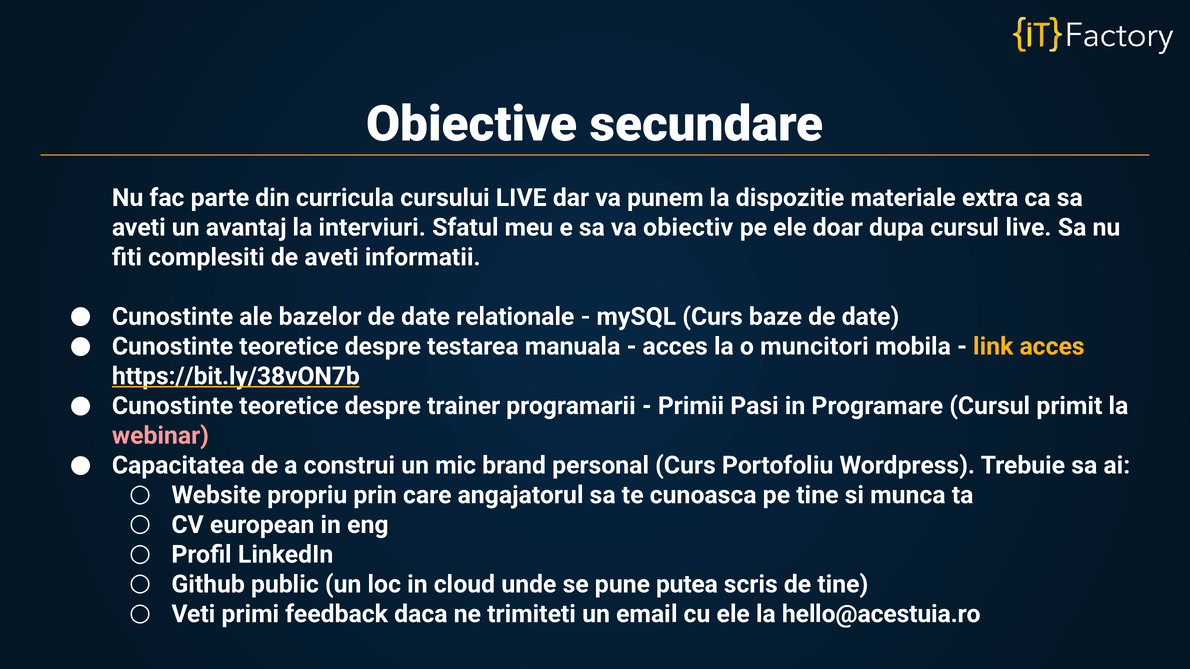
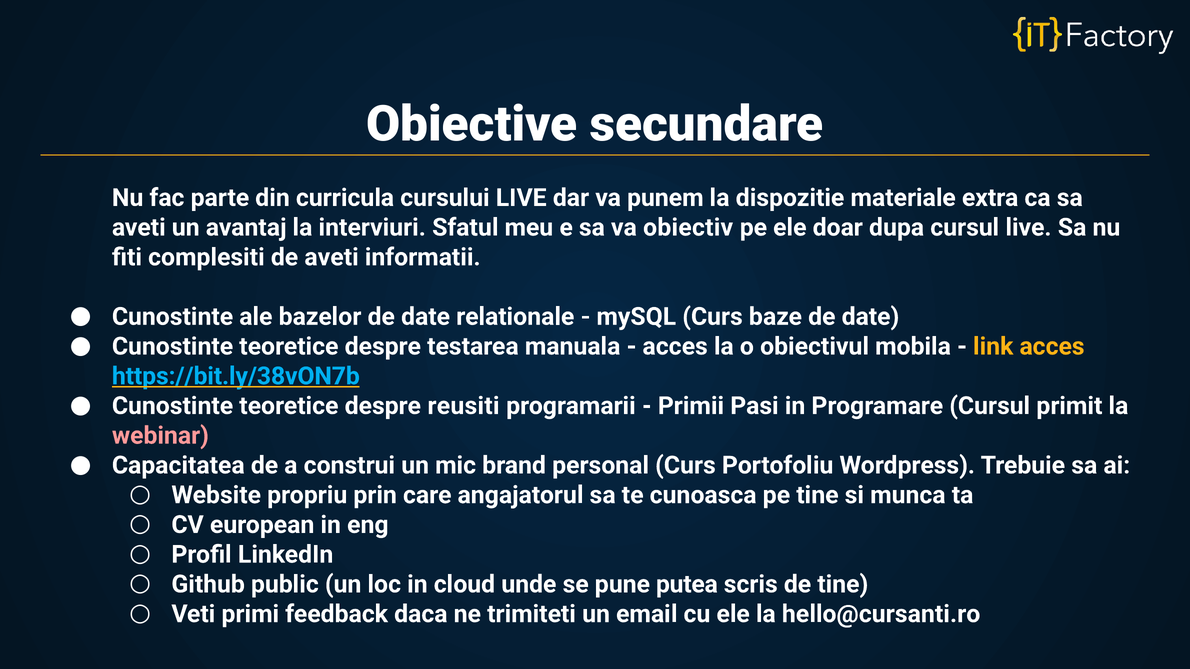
muncitori: muncitori -> obiectivul (815, 347)
https://bit.ly/38vON7b colour: white -> light blue (236, 376)
trainer: trainer -> reusiti (463, 406)
hello@acestuia.ro: hello@acestuia.ro -> hello@cursanti.ro (881, 614)
